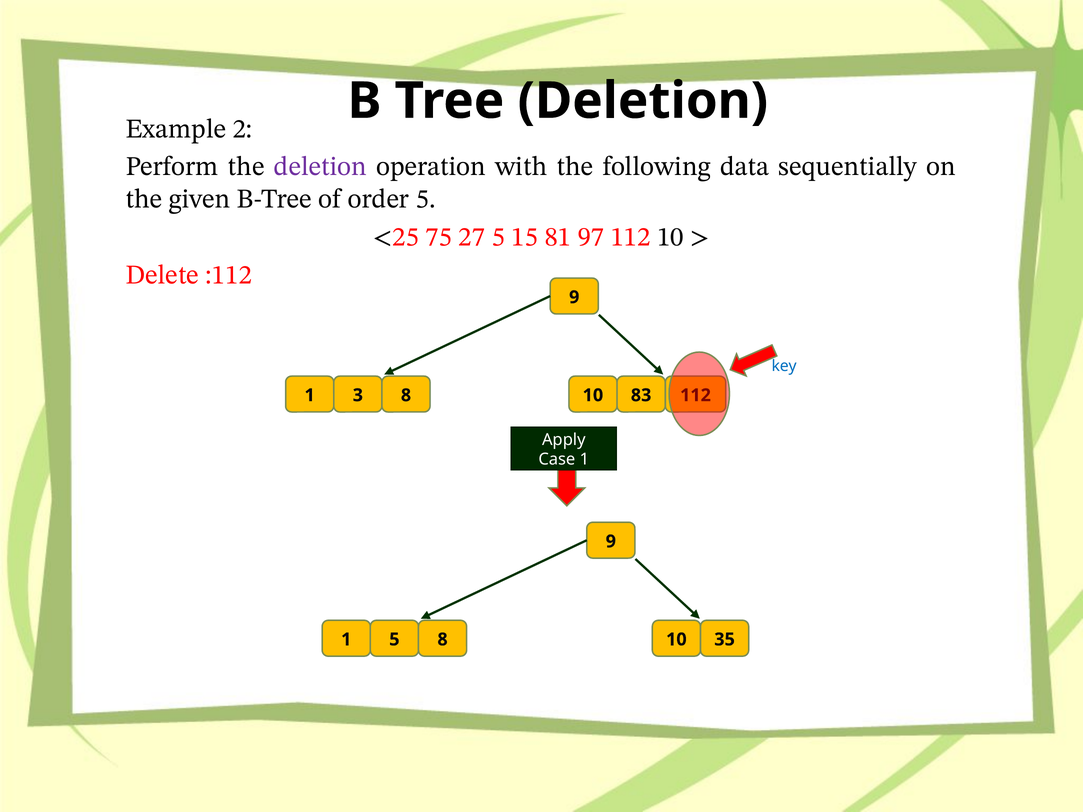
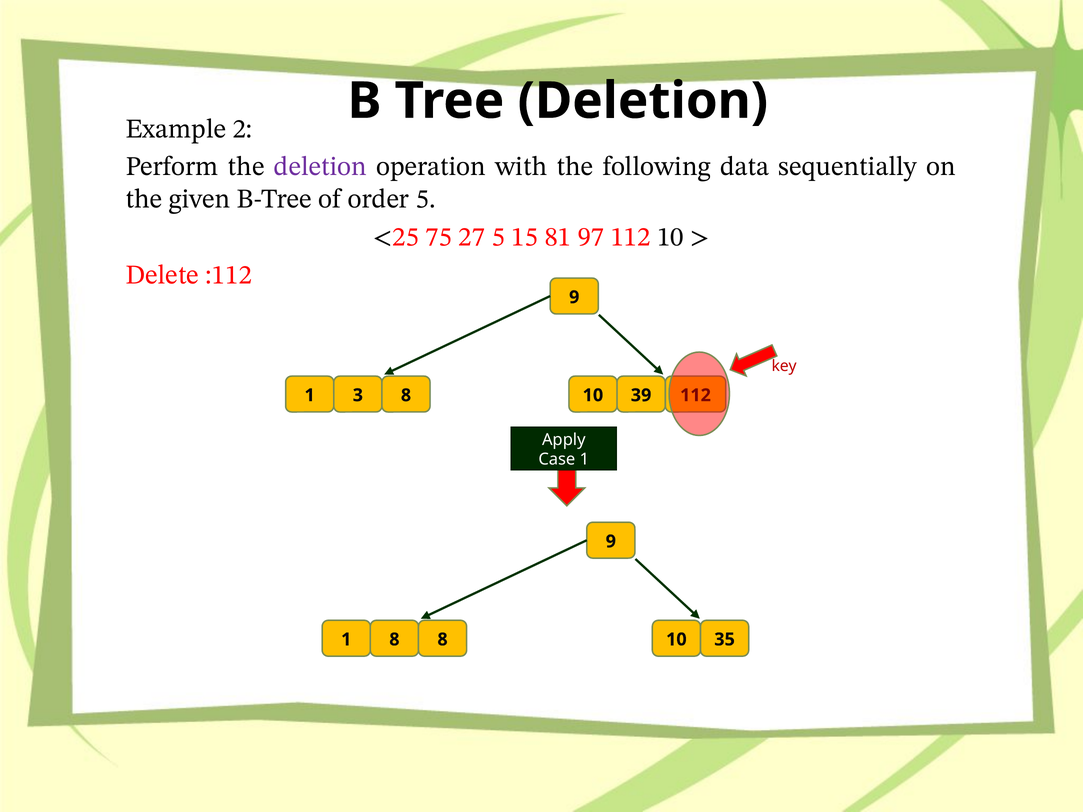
key colour: blue -> red (784, 366)
83: 83 -> 39 (641, 395)
1 5: 5 -> 8 (394, 640)
